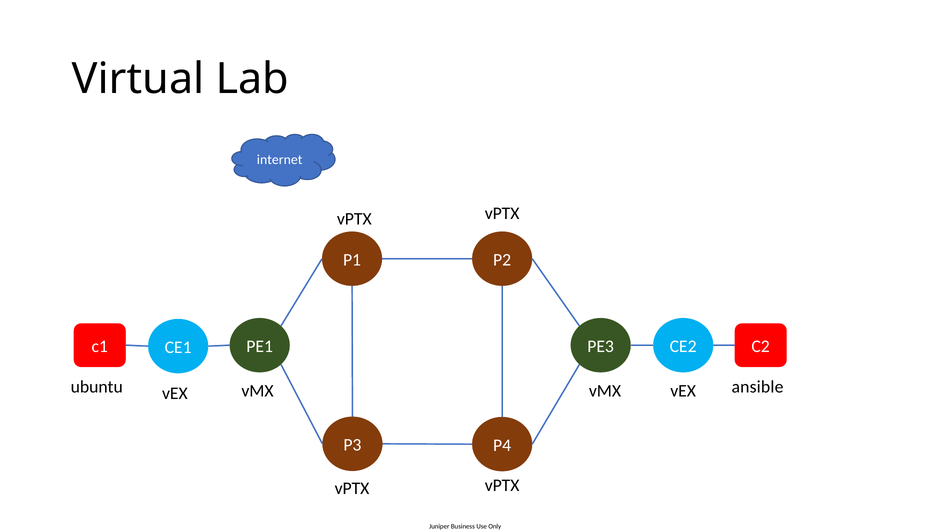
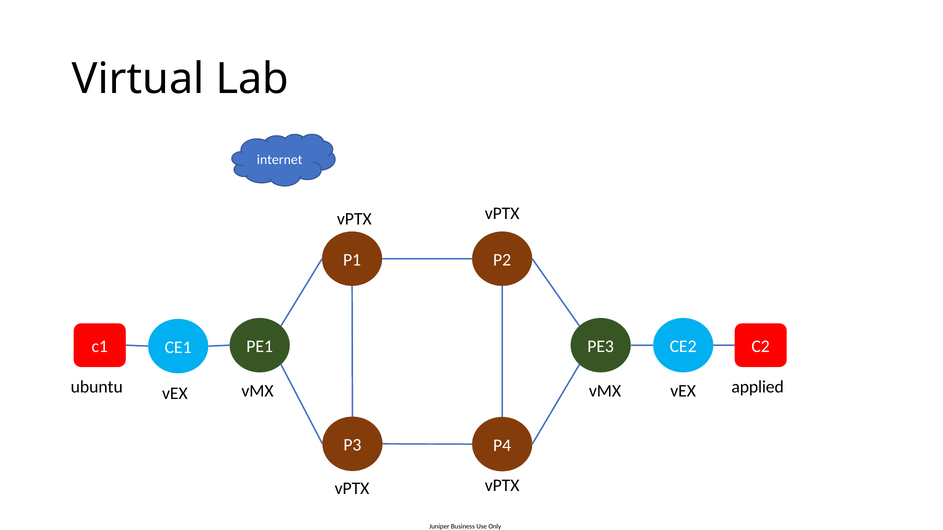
ansible: ansible -> applied (758, 387)
